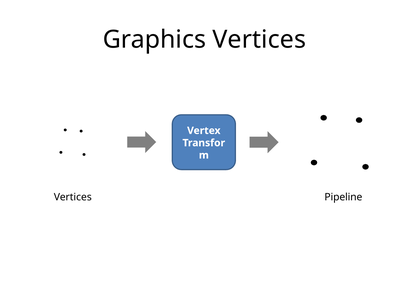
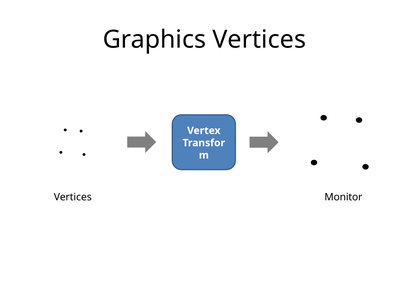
Pipeline: Pipeline -> Monitor (343, 197)
